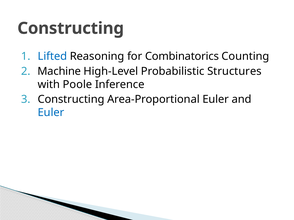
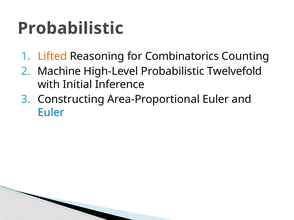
Constructing: Constructing -> Probabilistic (70, 28)
Lifted colour: blue -> orange (52, 56)
Structures: Structures -> Twelvefold (235, 71)
Poole: Poole -> Initial (77, 85)
